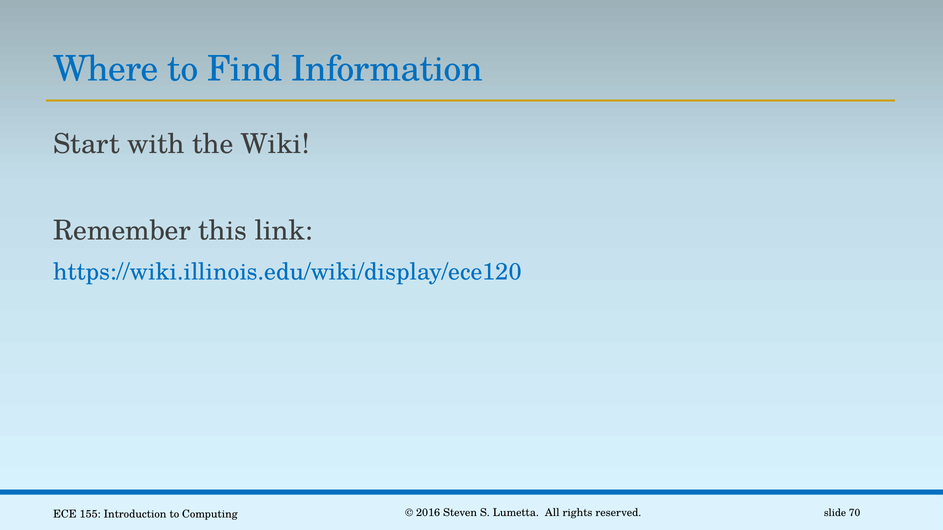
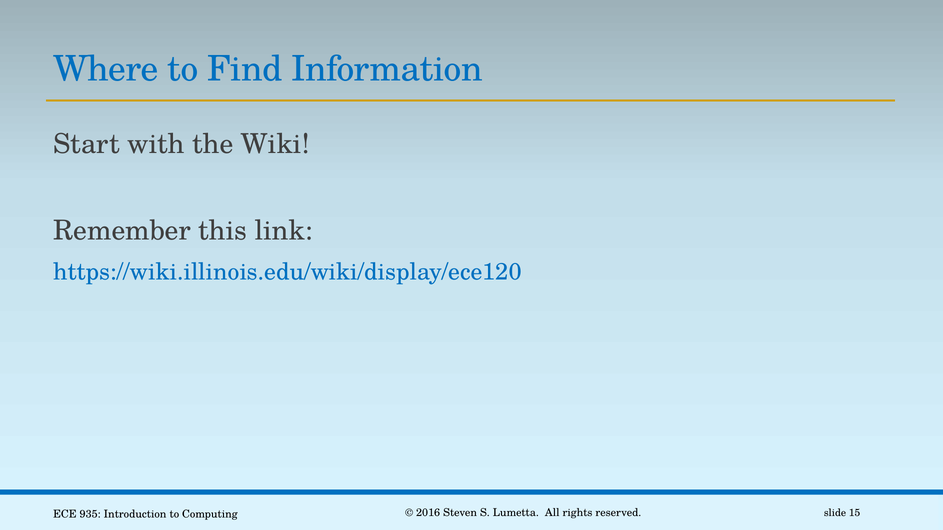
155: 155 -> 935 (90, 514)
70: 70 -> 15 (855, 513)
